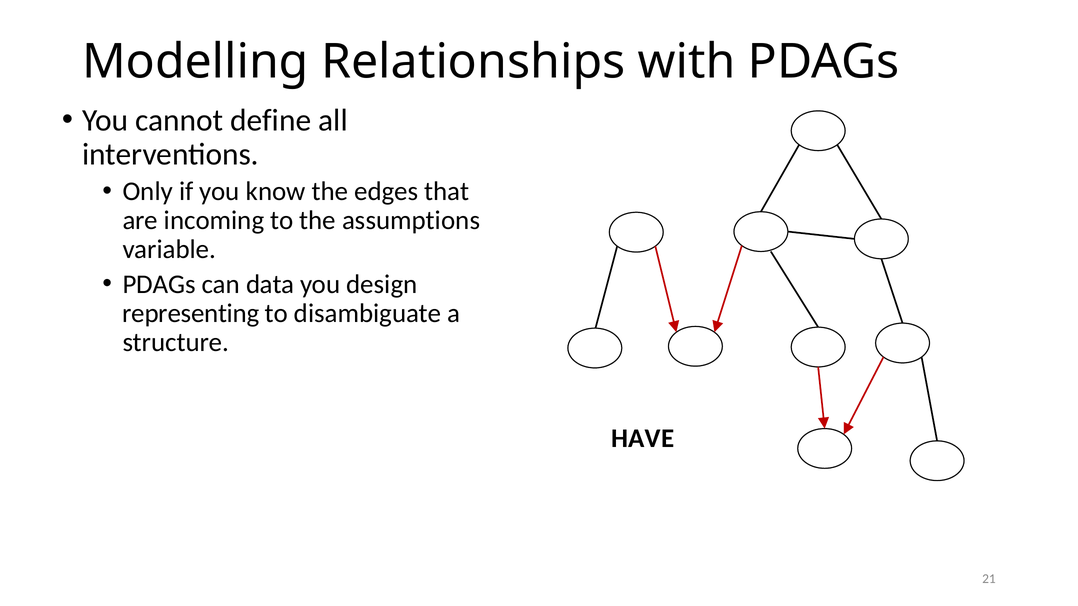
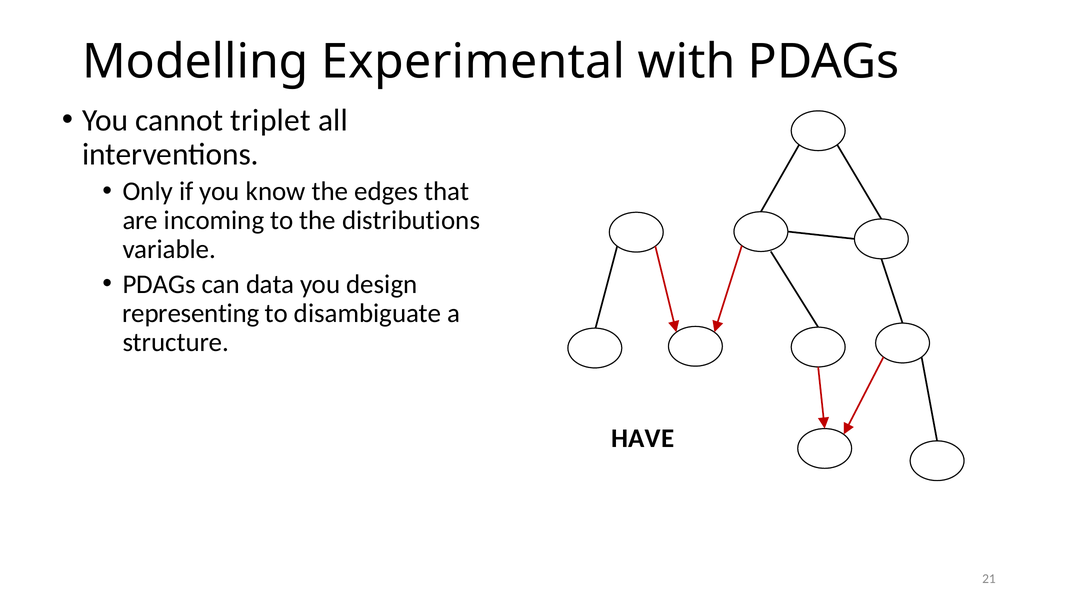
Relationships: Relationships -> Experimental (473, 62)
define: define -> triplet (271, 120)
assumptions: assumptions -> distributions (411, 221)
